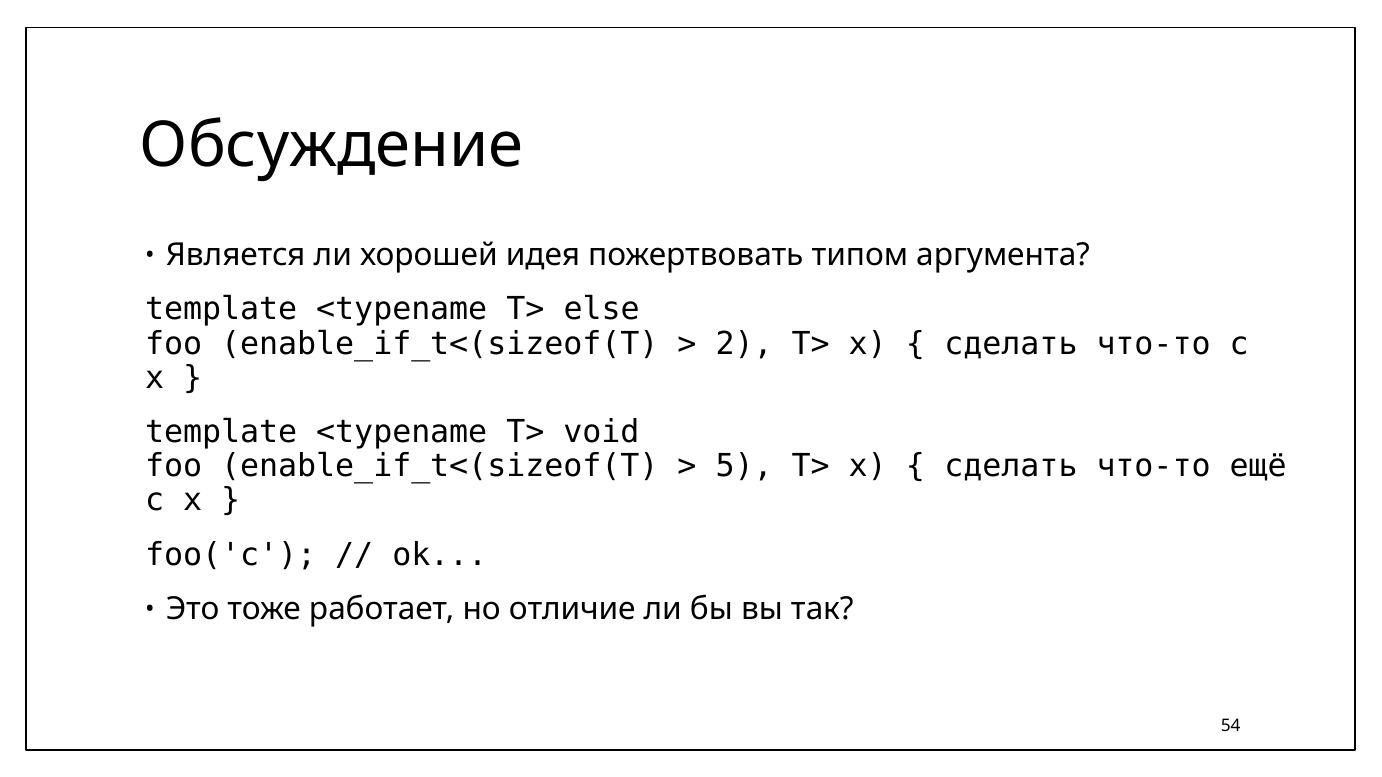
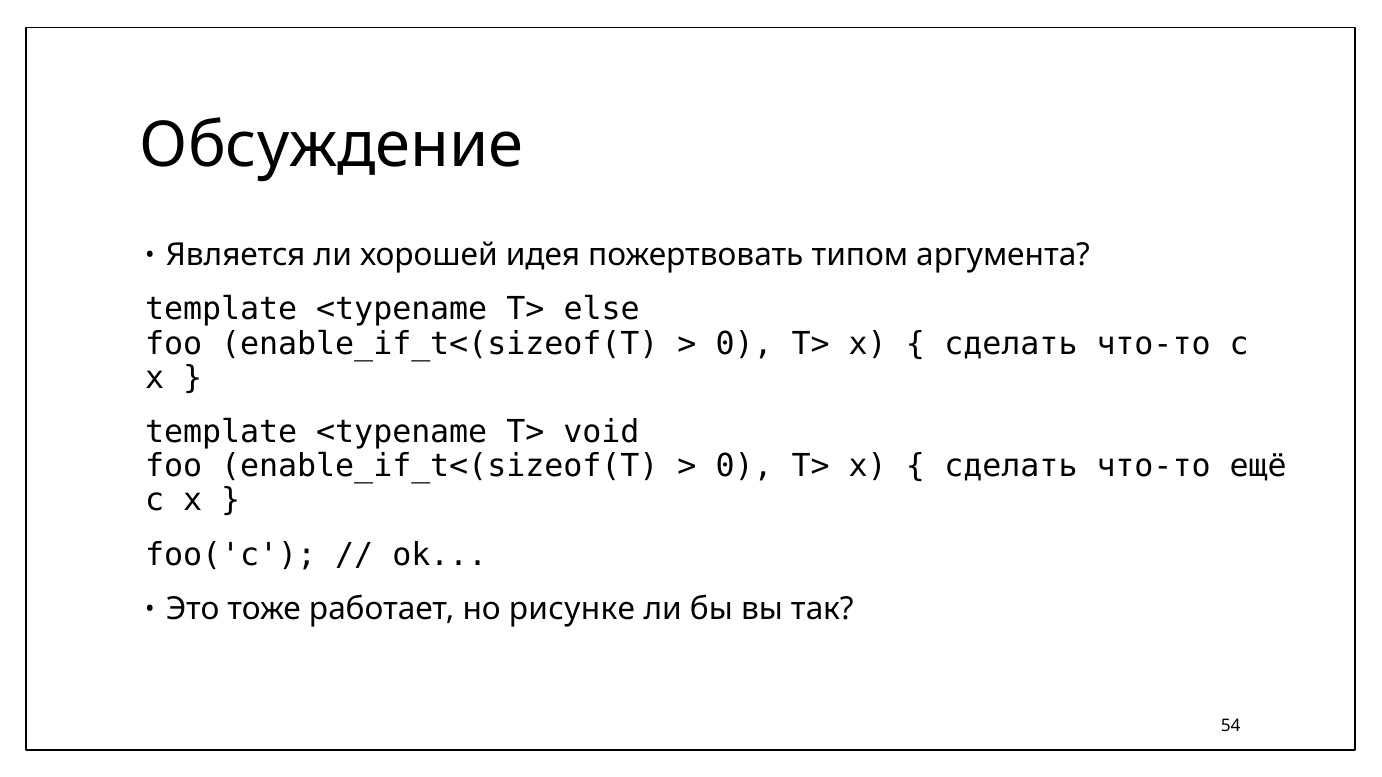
2: 2 -> 0 (744, 344)
5: 5 -> 0 (744, 467)
отличие: отличие -> рисунке (572, 609)
